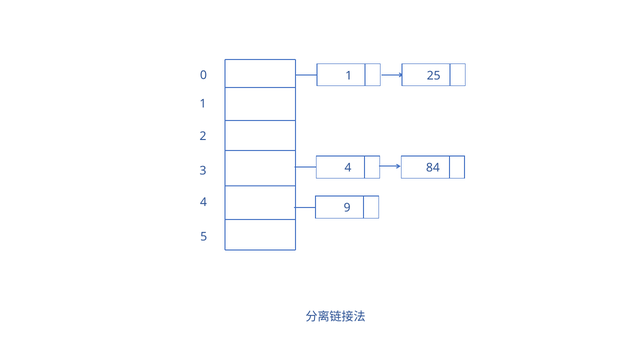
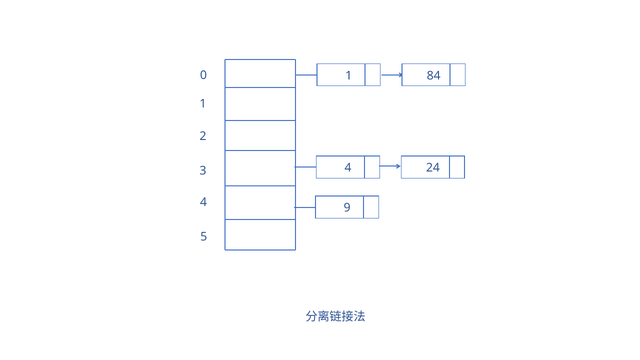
25: 25 -> 84 (434, 76)
84: 84 -> 24 (433, 168)
